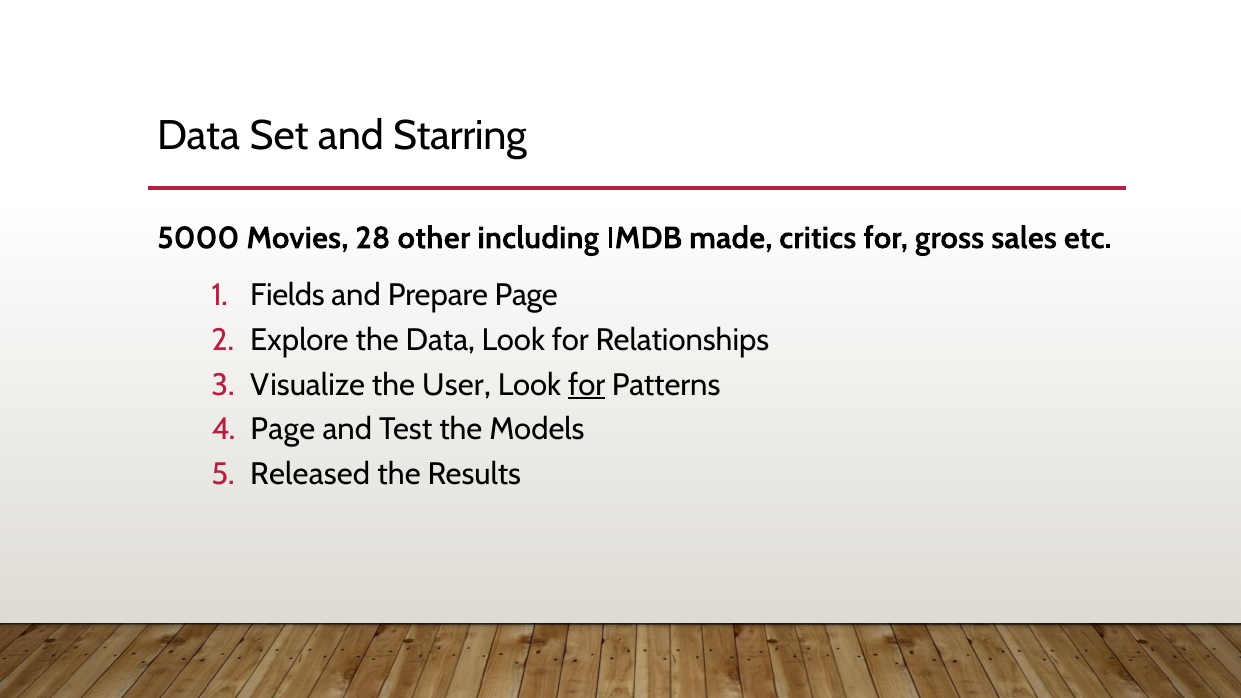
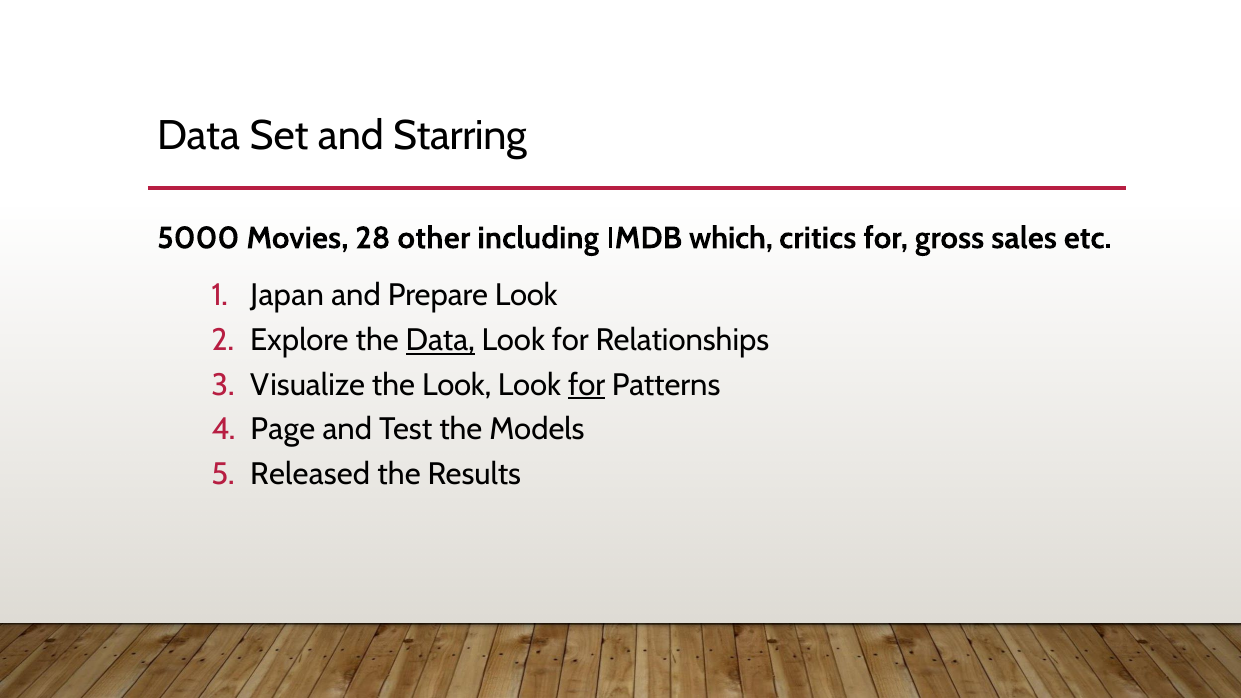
made: made -> which (731, 238)
Fields: Fields -> Japan (287, 296)
Prepare Page: Page -> Look (526, 296)
Data underline: none -> present (440, 340)
the User: User -> Look (457, 385)
